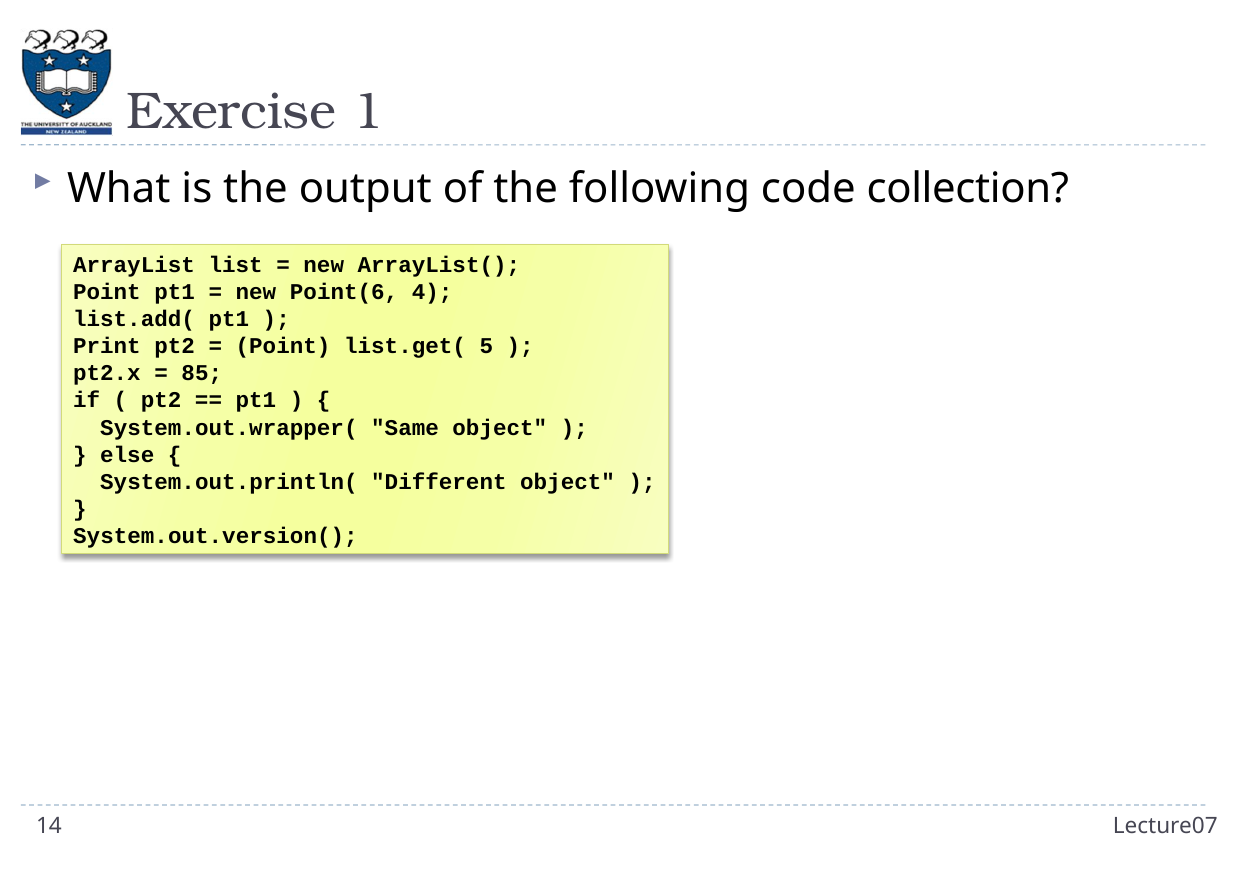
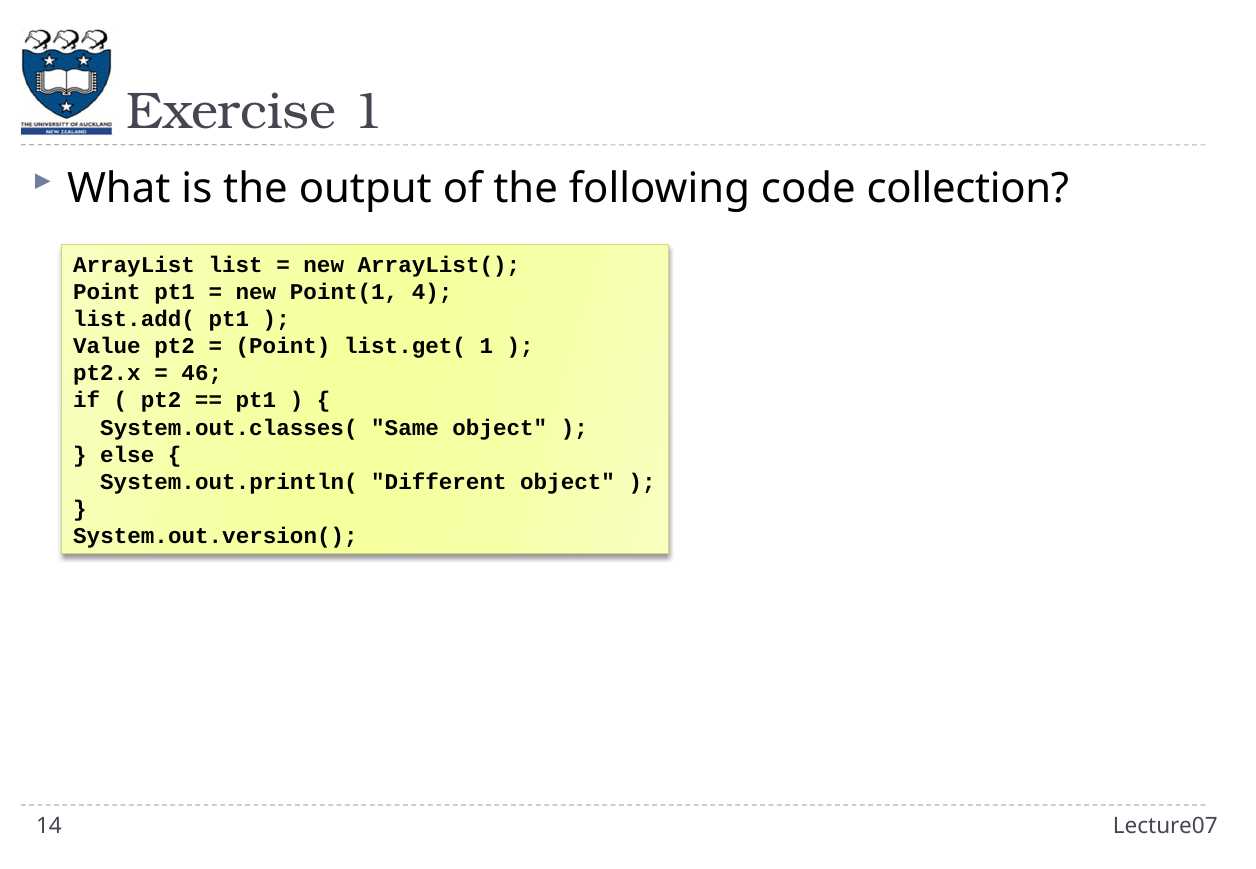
Point(6: Point(6 -> Point(1 (344, 292)
Print: Print -> Value (107, 347)
list.get( 5: 5 -> 1 (486, 347)
85: 85 -> 46 (202, 374)
System.out.wrapper(: System.out.wrapper( -> System.out.classes( (229, 428)
